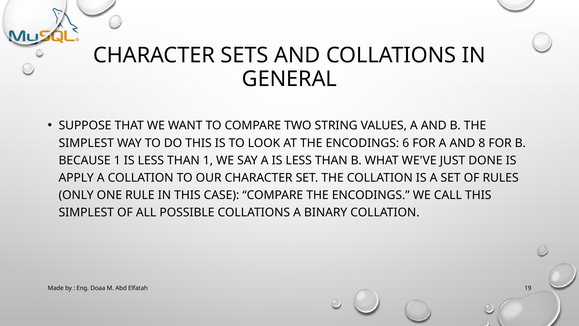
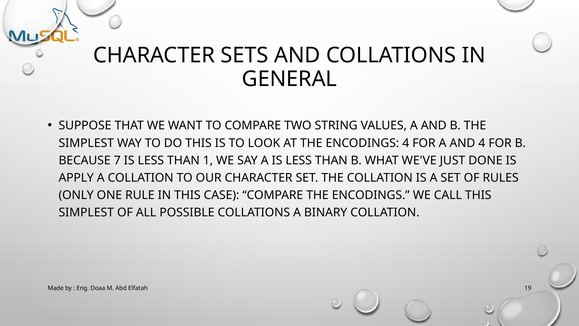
ENCODINGS 6: 6 -> 4 (406, 143)
AND 8: 8 -> 4 (482, 143)
BECAUSE 1: 1 -> 7 (117, 160)
